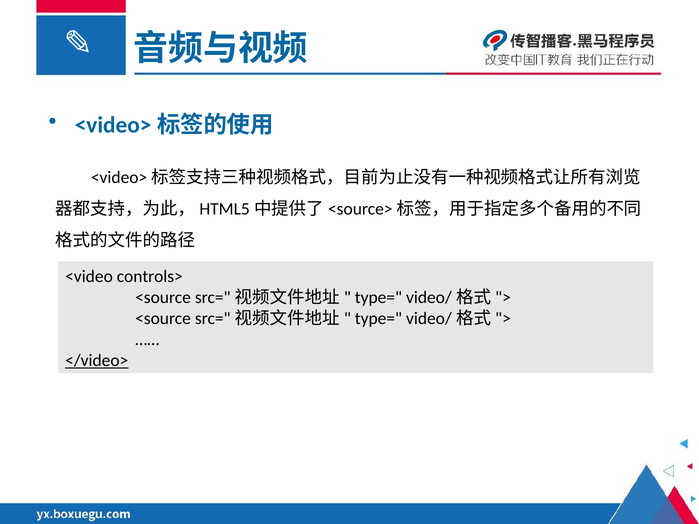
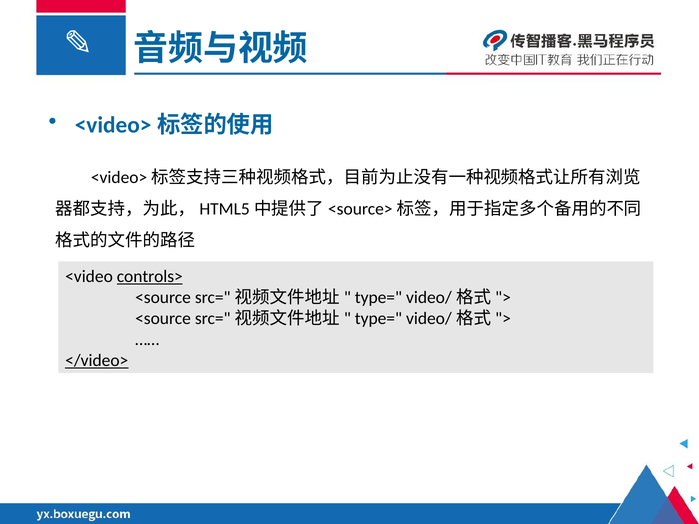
controls> underline: none -> present (150, 277)
